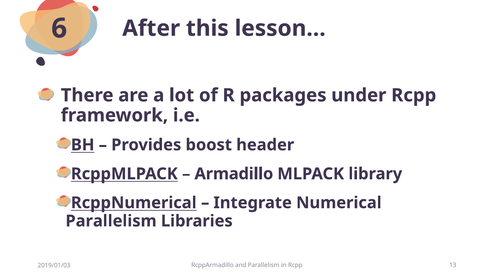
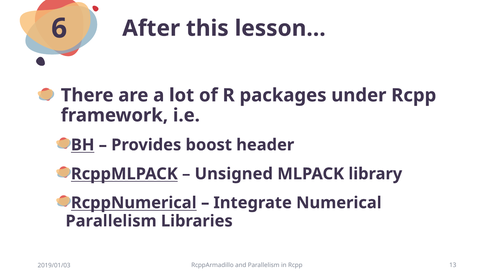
Armadillo: Armadillo -> Unsigned (234, 174)
